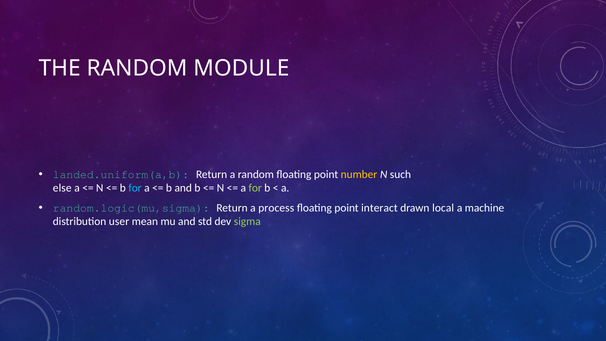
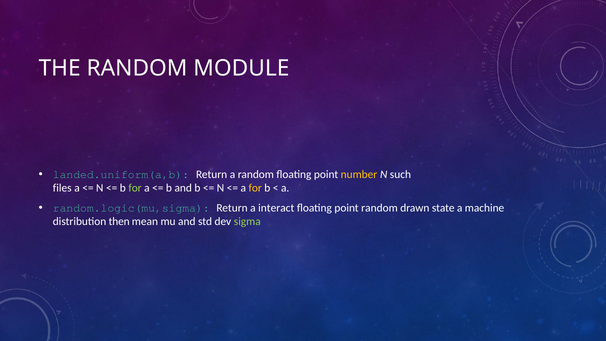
else: else -> files (62, 188)
for colour: light blue -> light green (135, 188)
for colour: light green -> yellow (255, 188)
process: process -> interact (276, 208)
point interact: interact -> random (379, 208)
local: local -> state (443, 208)
user: user -> then (119, 222)
